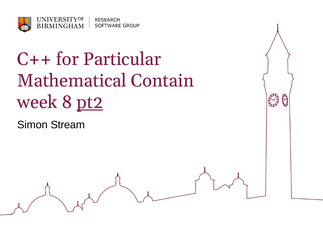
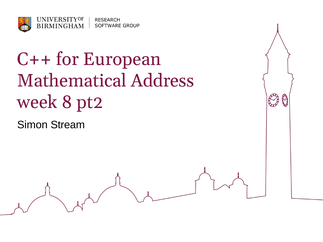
Particular: Particular -> European (122, 59)
Contain: Contain -> Address (162, 81)
pt2 underline: present -> none (90, 102)
